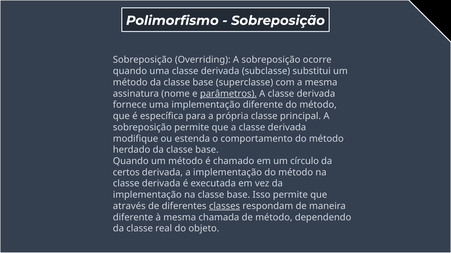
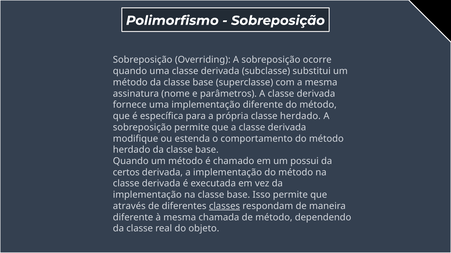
parâmetros underline: present -> none (228, 94)
classe principal: principal -> herdado (300, 116)
círculo: círculo -> possui (305, 162)
